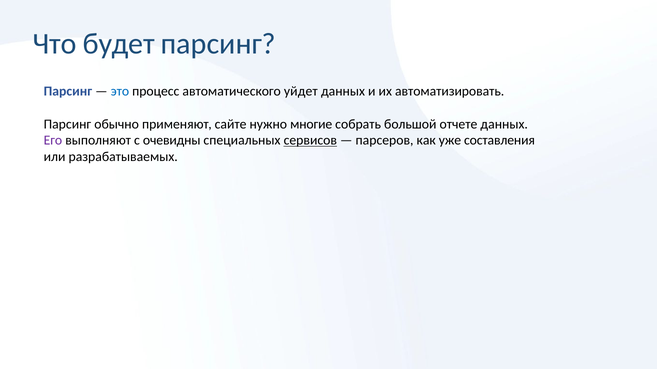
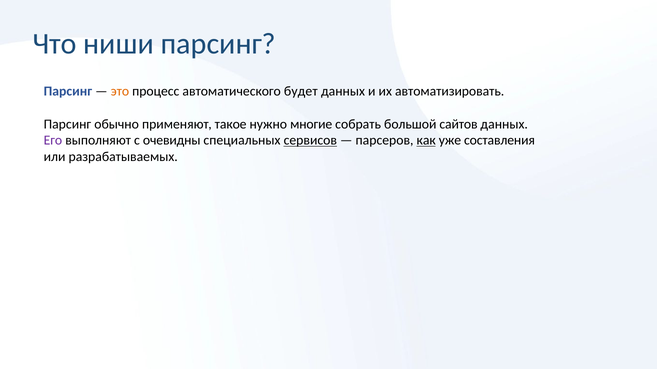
будет: будет -> ниши (119, 44)
это colour: blue -> orange (120, 91)
уйдет: уйдет -> будет (301, 91)
сайте: сайте -> такое (231, 124)
отчете: отчете -> сайтов (459, 124)
как underline: none -> present (426, 141)
